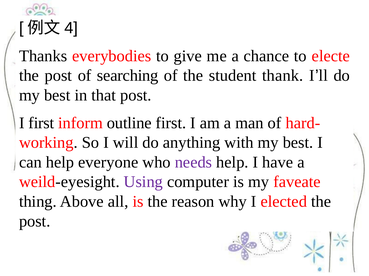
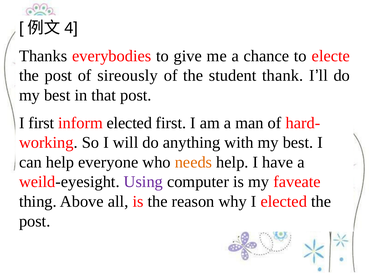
searching: searching -> sireously (128, 76)
inform outline: outline -> elected (129, 123)
needs colour: purple -> orange (193, 163)
